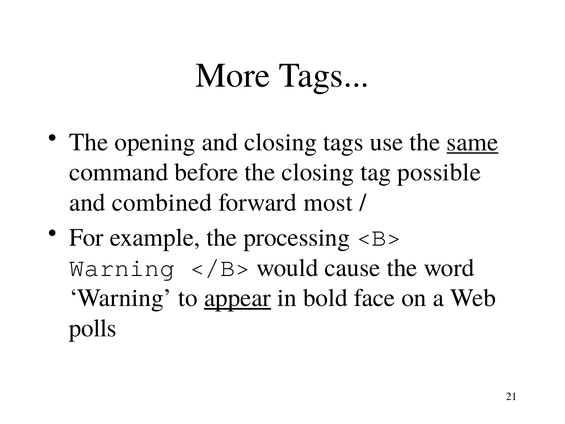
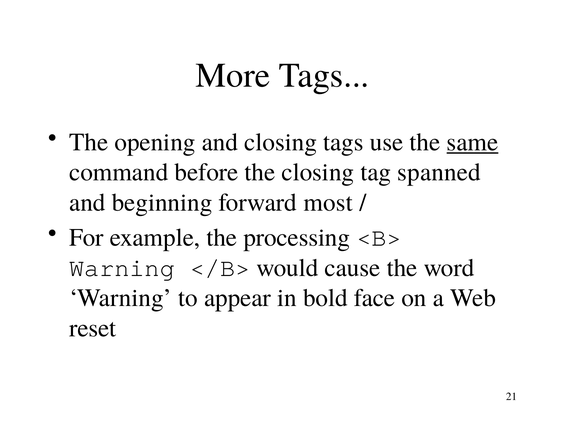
possible: possible -> spanned (439, 172)
combined: combined -> beginning (162, 202)
appear underline: present -> none (237, 298)
polls: polls -> reset (93, 328)
